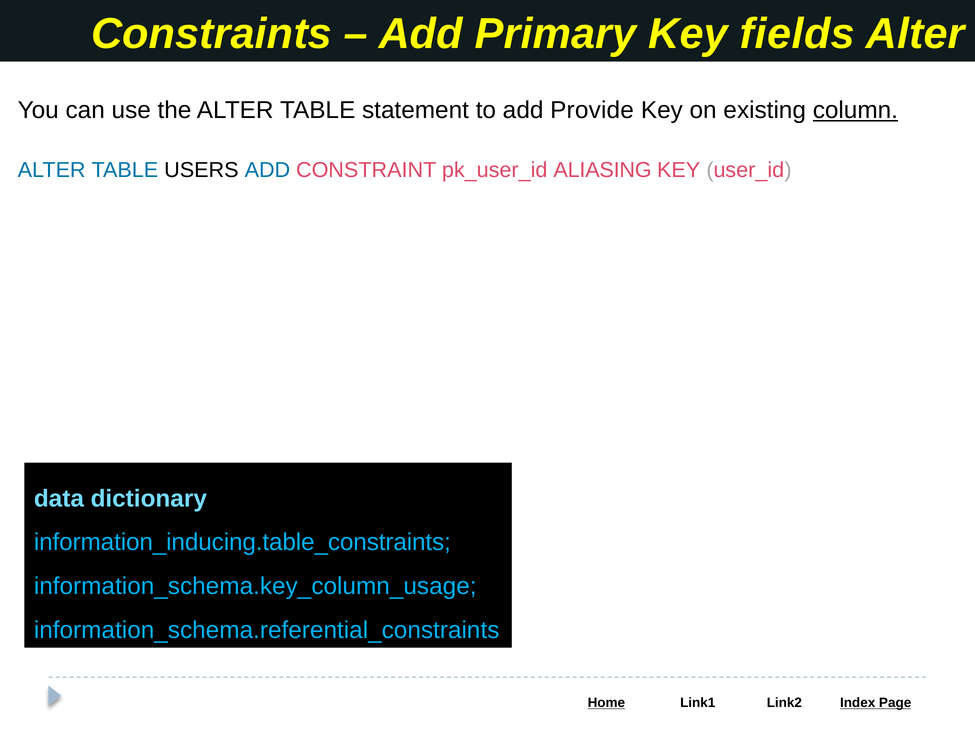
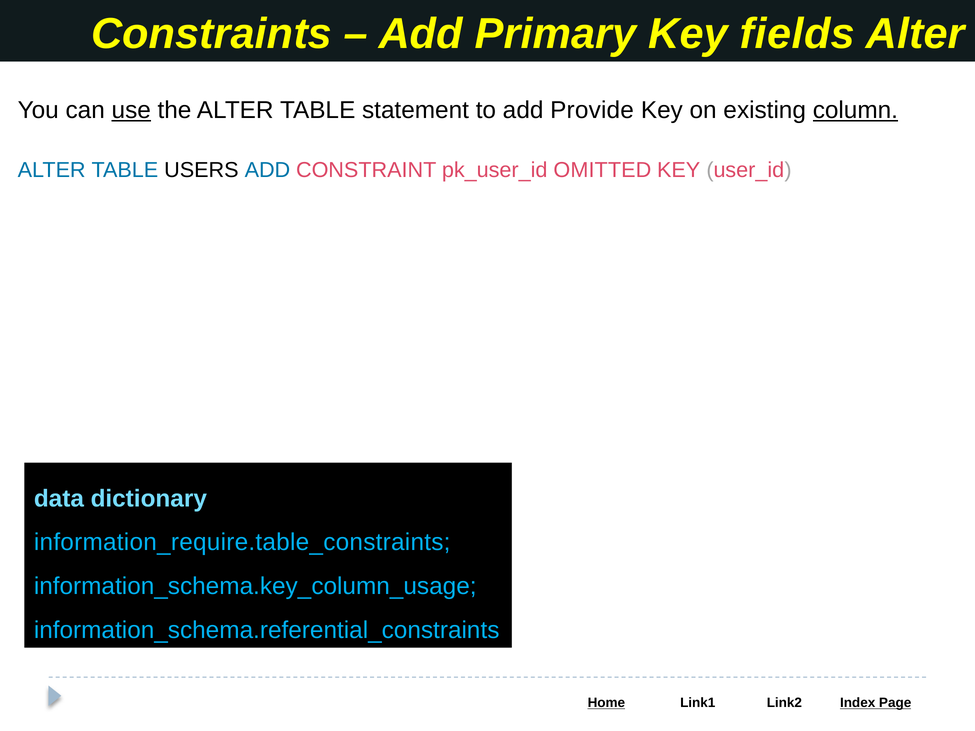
use underline: none -> present (131, 110)
ALIASING: ALIASING -> OMITTED (602, 170)
information_inducing.table_constraints: information_inducing.table_constraints -> information_require.table_constraints (242, 543)
